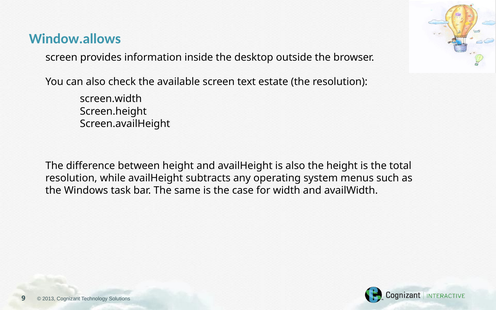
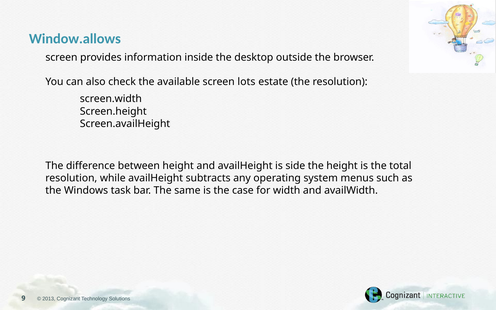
text: text -> lots (246, 82)
is also: also -> side (295, 166)
